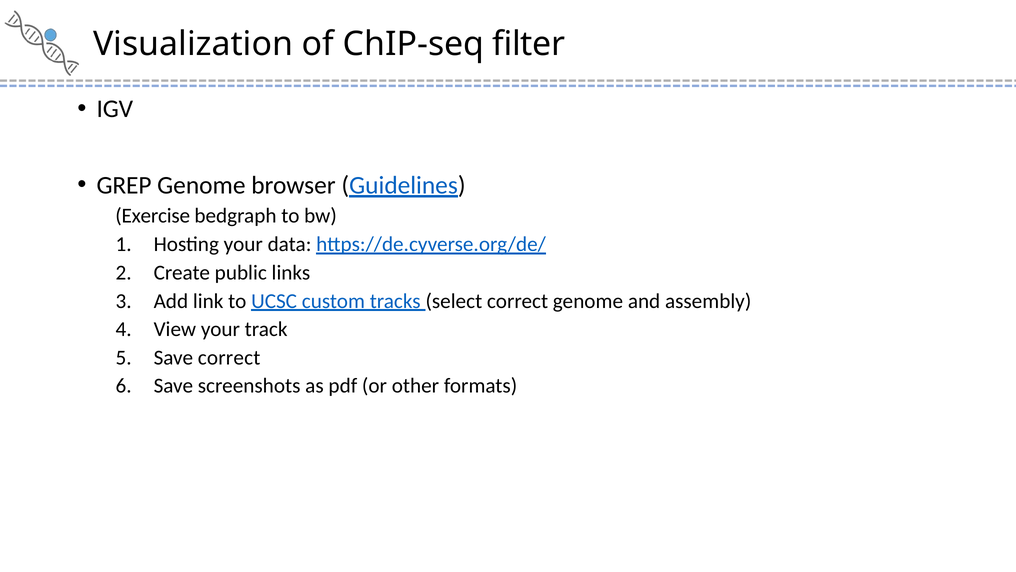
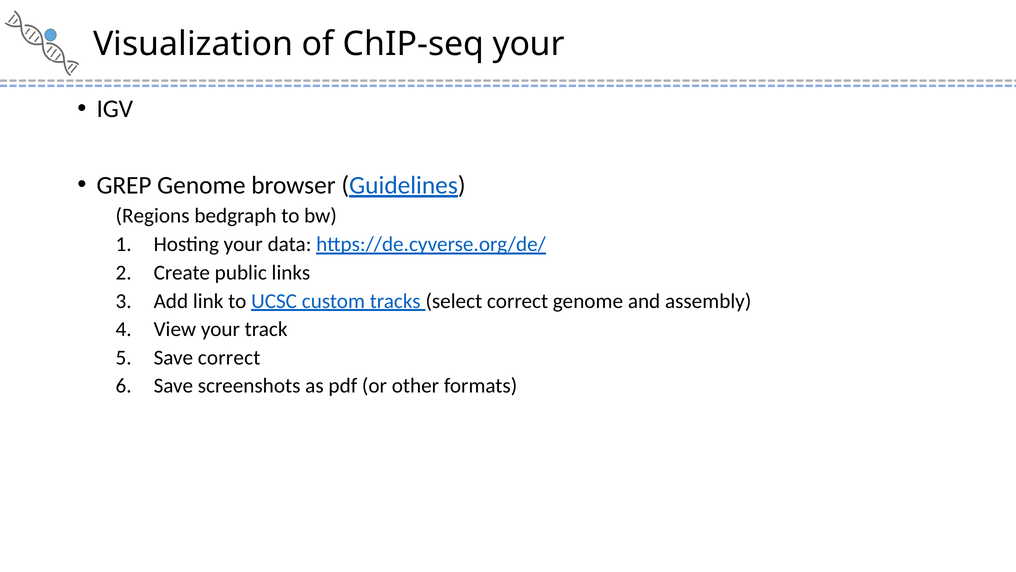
ChIP-seq filter: filter -> your (529, 44)
Exercise: Exercise -> Regions (153, 216)
